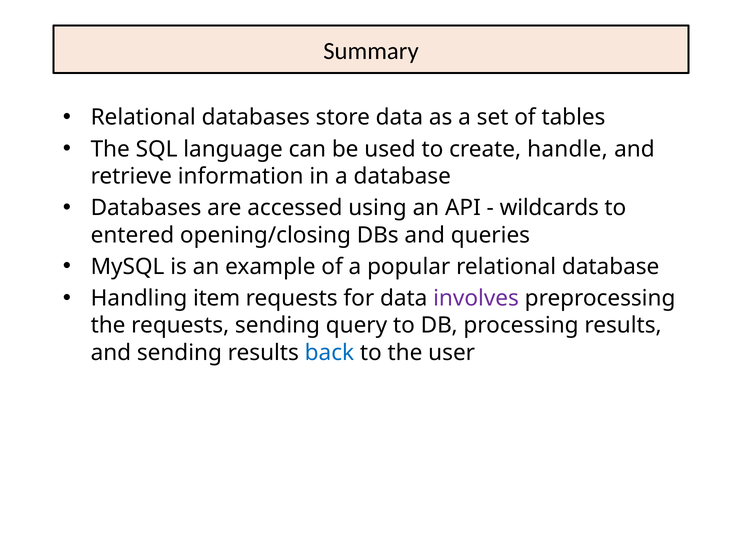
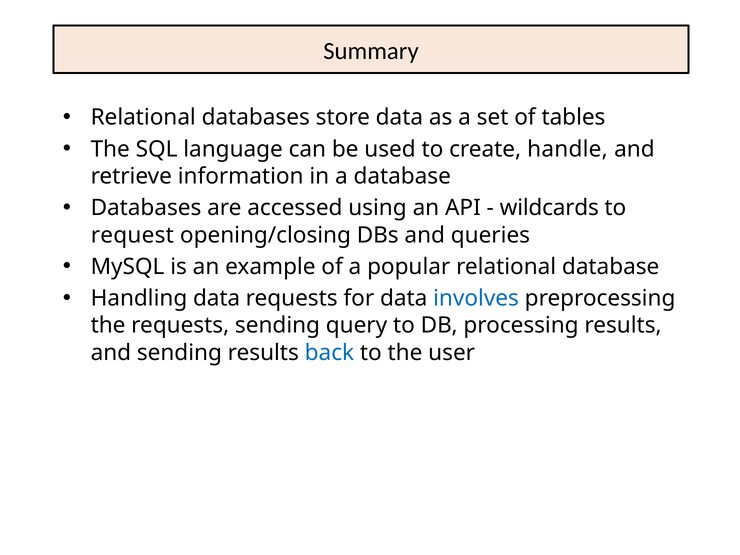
entered: entered -> request (132, 235)
Handling item: item -> data (217, 298)
involves colour: purple -> blue (476, 298)
